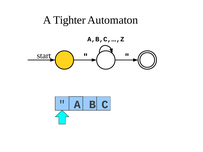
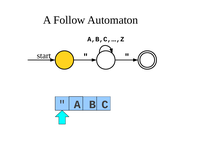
Tighter: Tighter -> Follow (69, 20)
